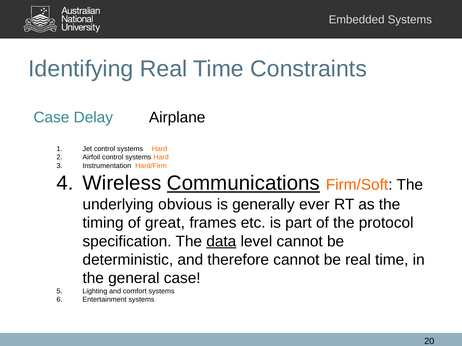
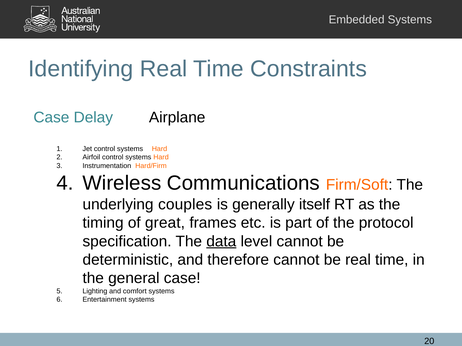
Communications underline: present -> none (243, 183)
obvious: obvious -> couples (185, 205)
ever: ever -> itself (314, 205)
